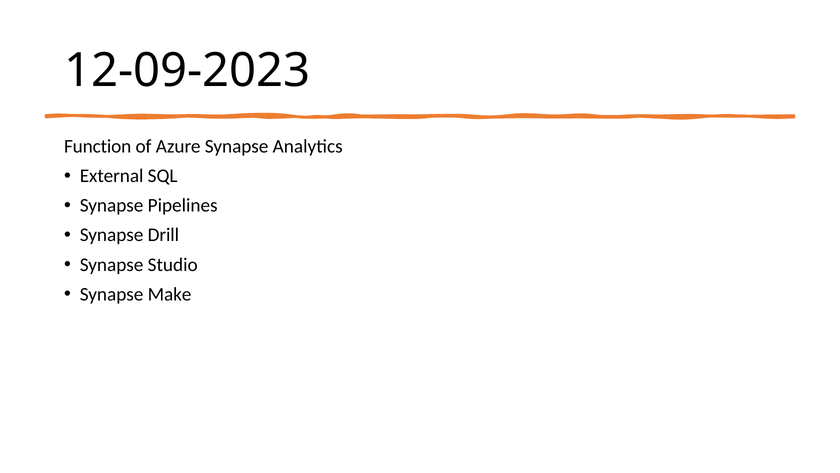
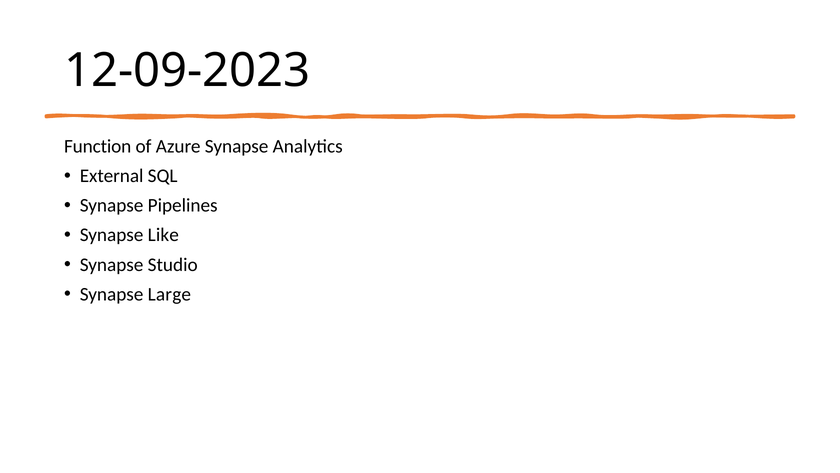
Drill: Drill -> Like (163, 235)
Make: Make -> Large (169, 294)
